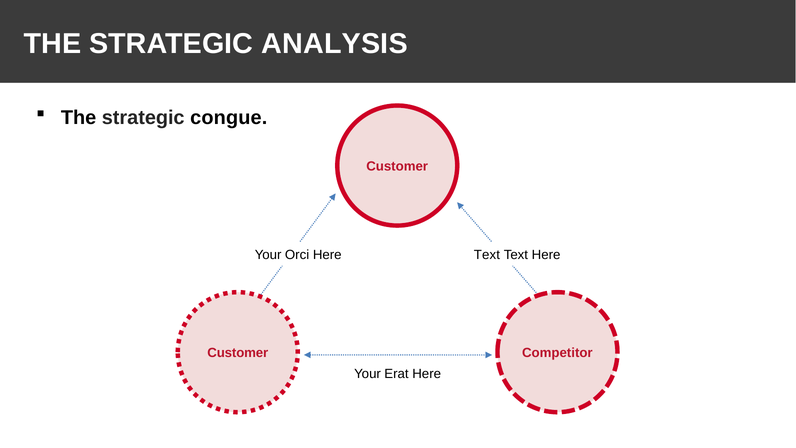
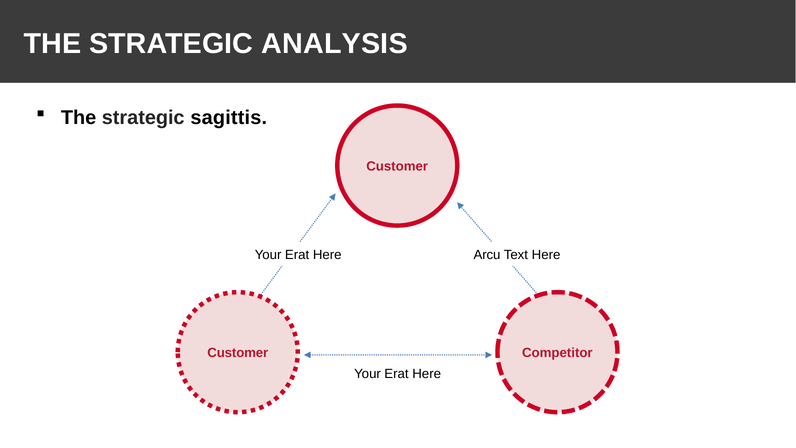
congue: congue -> sagittis (229, 118)
Orci: Orci -> Erat (297, 255)
Text: Text -> Arcu (487, 255)
